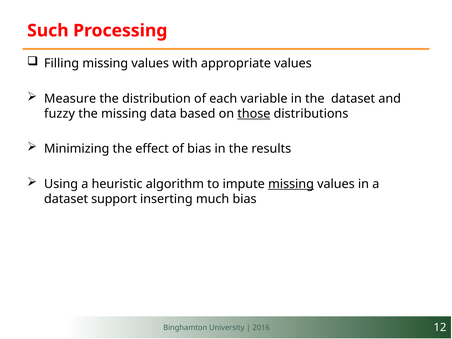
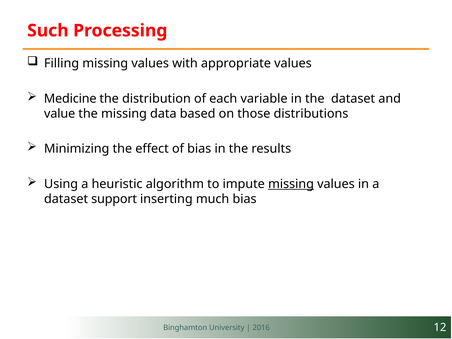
Measure: Measure -> Medicine (70, 99)
fuzzy: fuzzy -> value (60, 114)
those underline: present -> none (254, 114)
